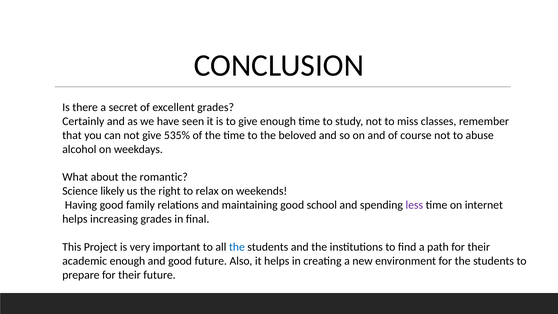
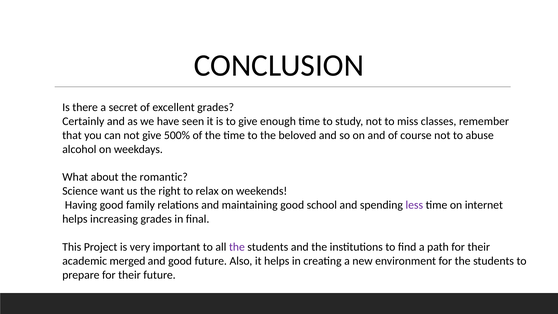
535%: 535% -> 500% (177, 135)
likely: likely -> want (112, 191)
the colour: blue -> purple (237, 247)
academic enough: enough -> merged (127, 261)
